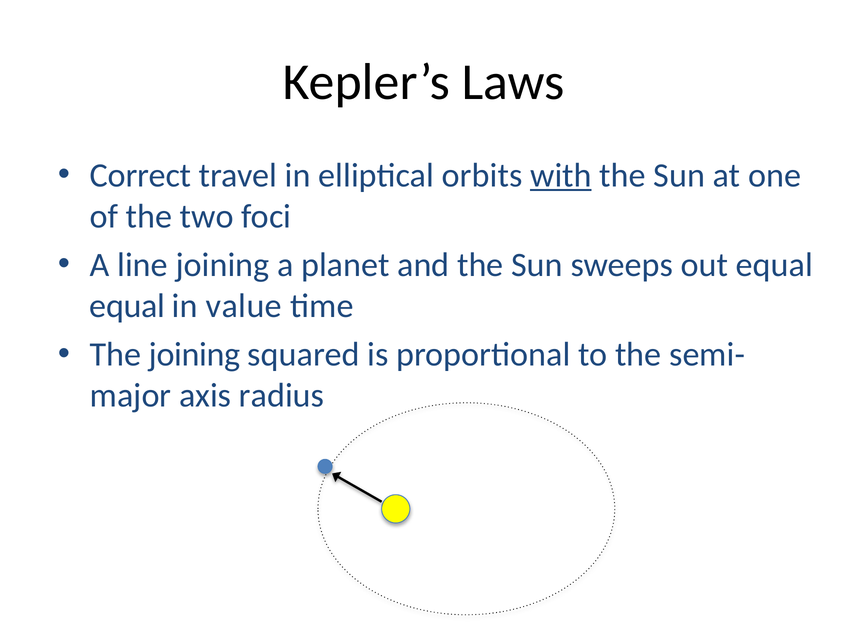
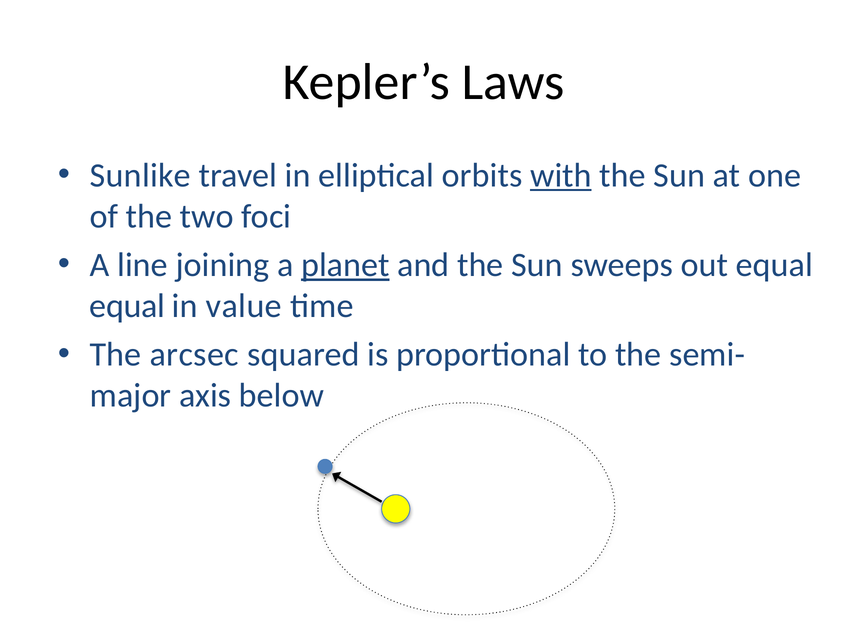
Correct: Correct -> Sunlike (140, 176)
planet underline: none -> present (345, 265)
The joining: joining -> arcsec (194, 355)
radius: radius -> below (282, 396)
